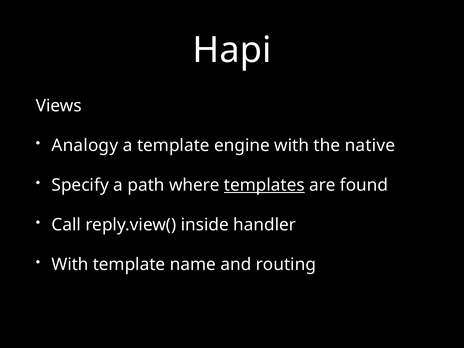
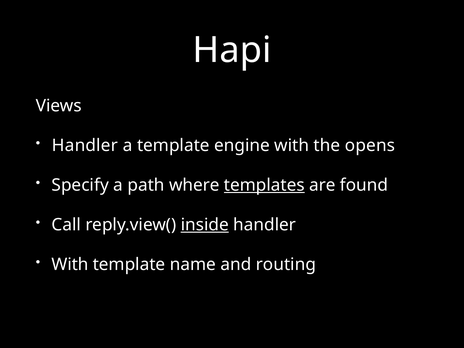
Analogy: Analogy -> Handler (85, 145)
native: native -> opens (370, 145)
inside underline: none -> present (205, 225)
